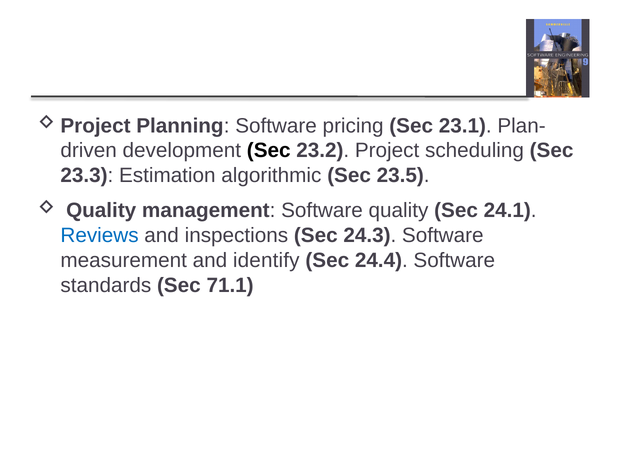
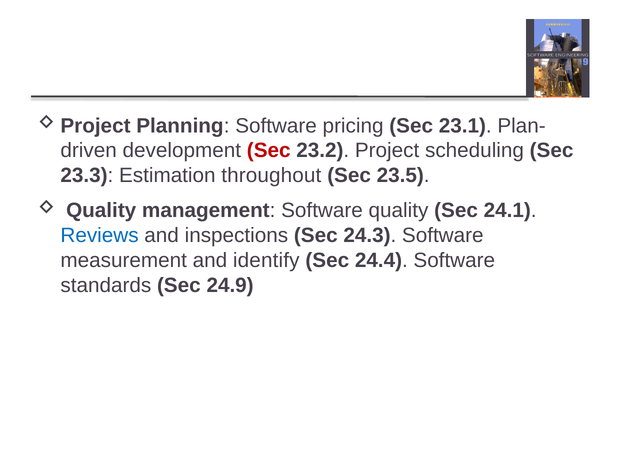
Sec colour: black -> red (269, 150)
algorithmic: algorithmic -> throughout (271, 175)
71.1: 71.1 -> 24.9 (230, 285)
